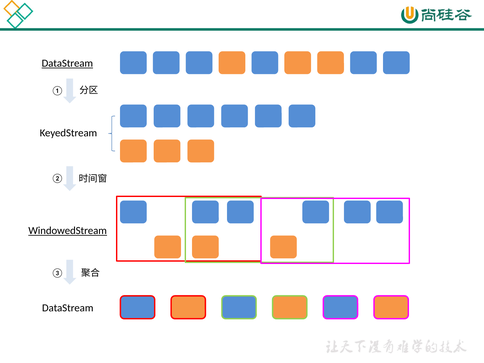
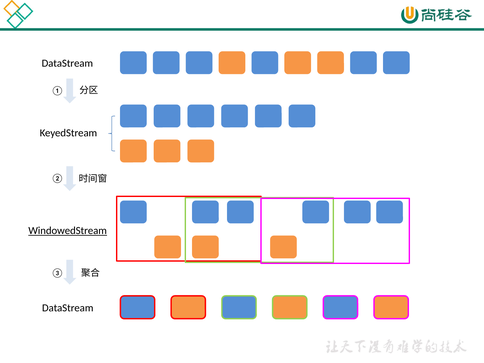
DataStream underline: present -> none (67, 63)
